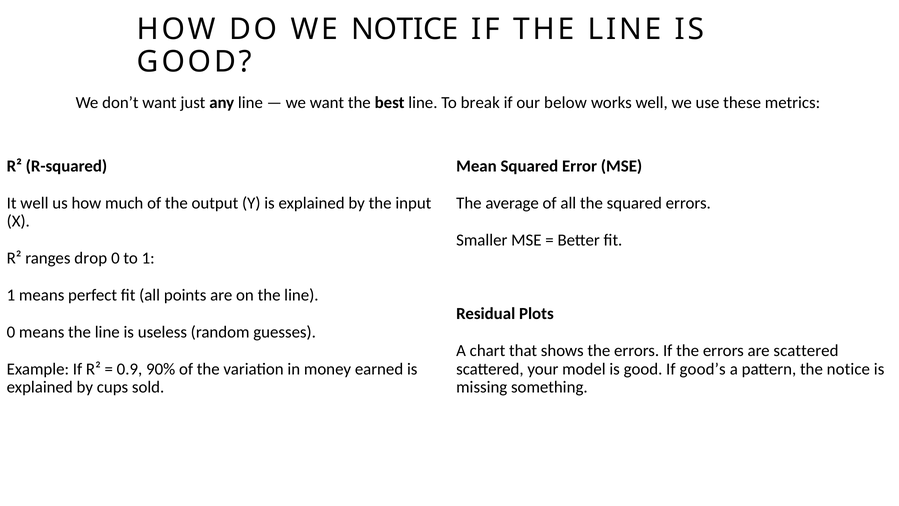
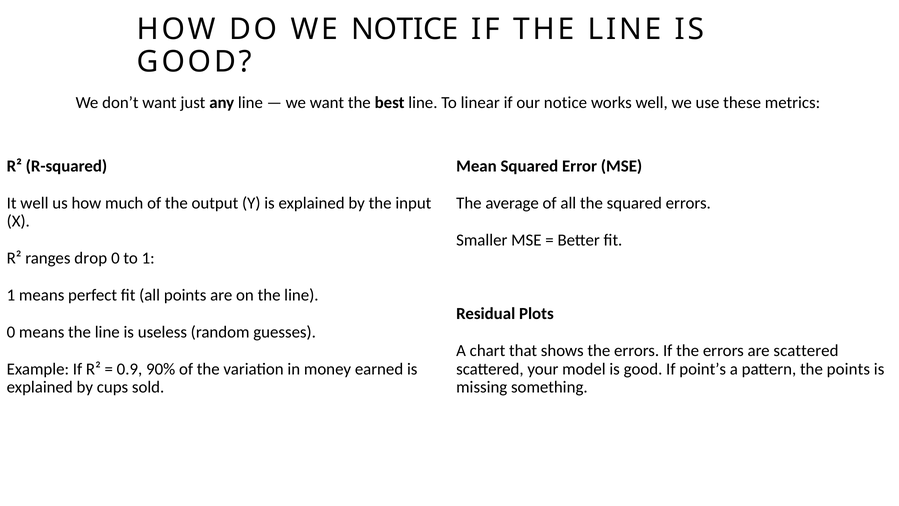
break: break -> linear (480, 103)
our below: below -> notice (565, 103)
good’s: good’s -> point’s (703, 369)
the notice: notice -> points (848, 369)
